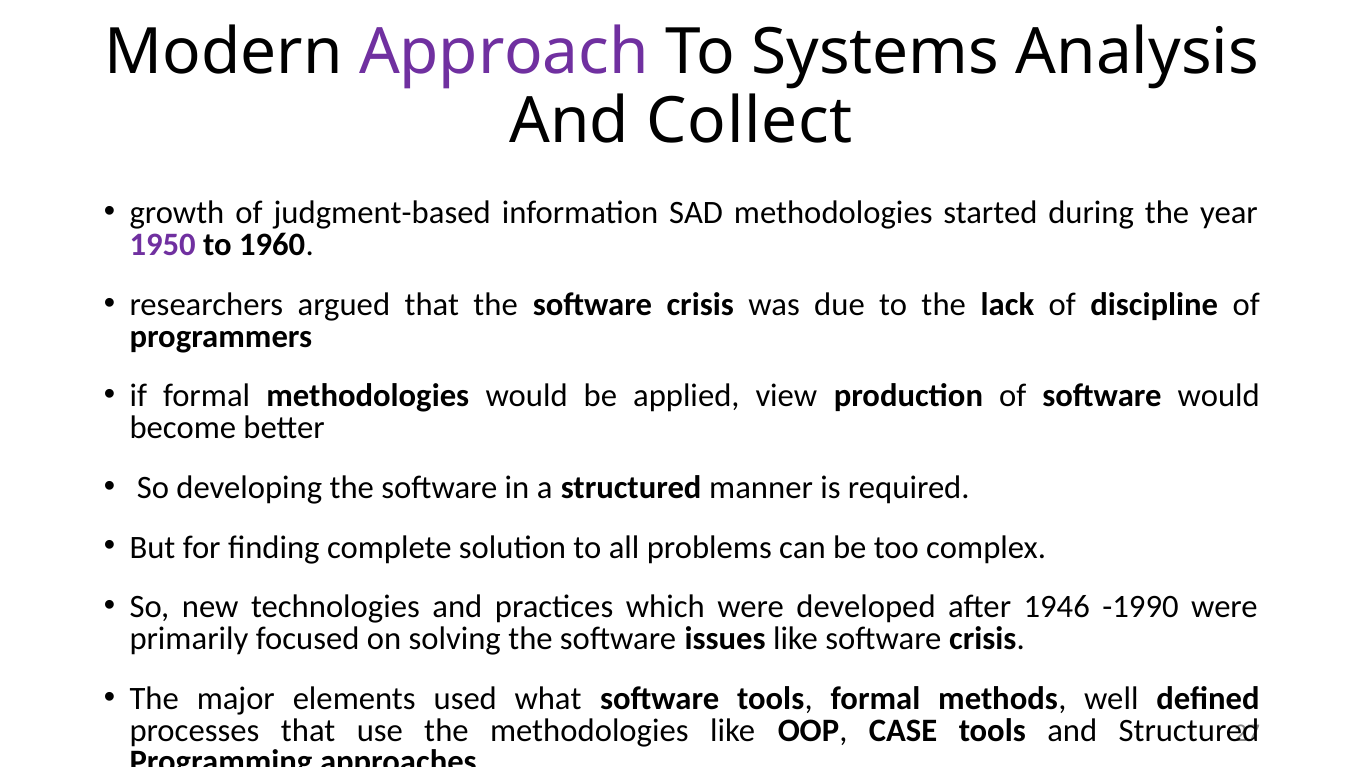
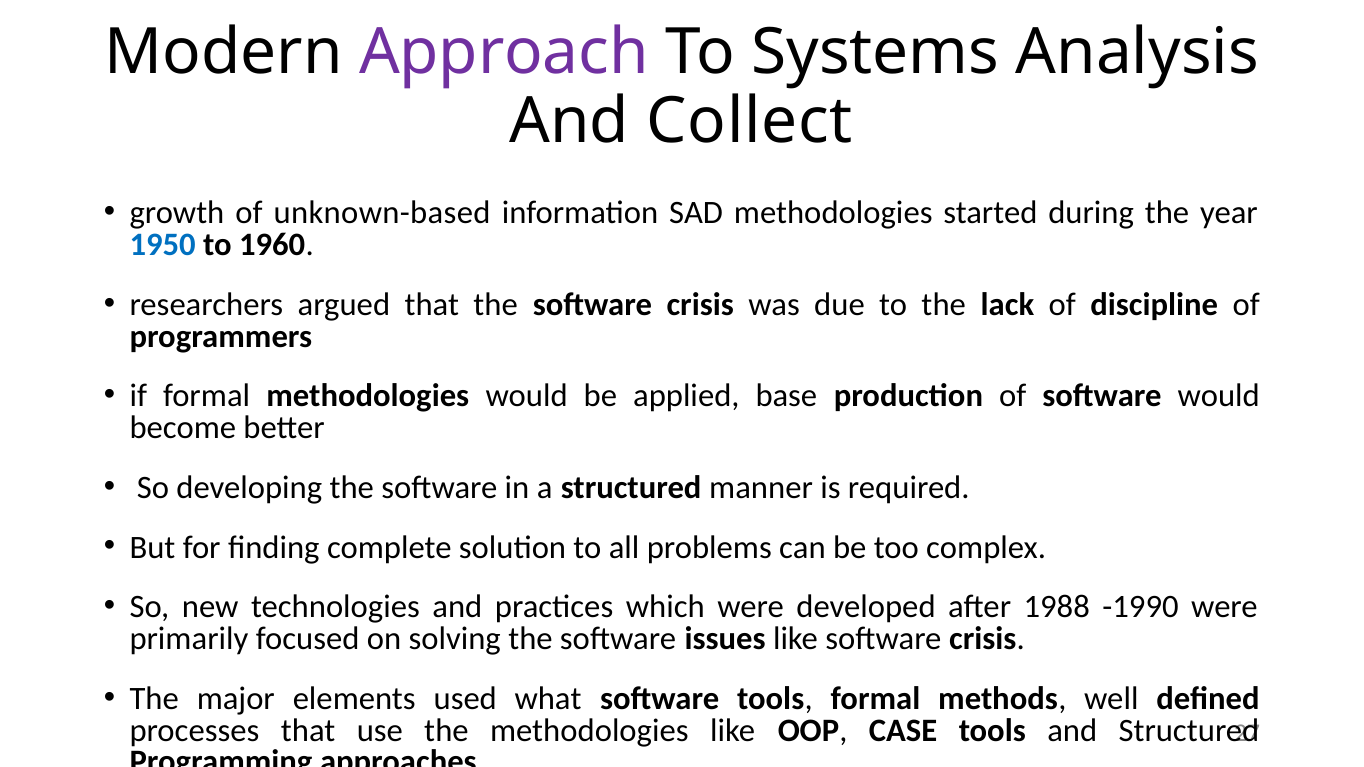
judgment-based: judgment-based -> unknown-based (382, 213)
1950 colour: purple -> blue (163, 245)
view: view -> base (786, 396)
1946: 1946 -> 1988 (1057, 607)
